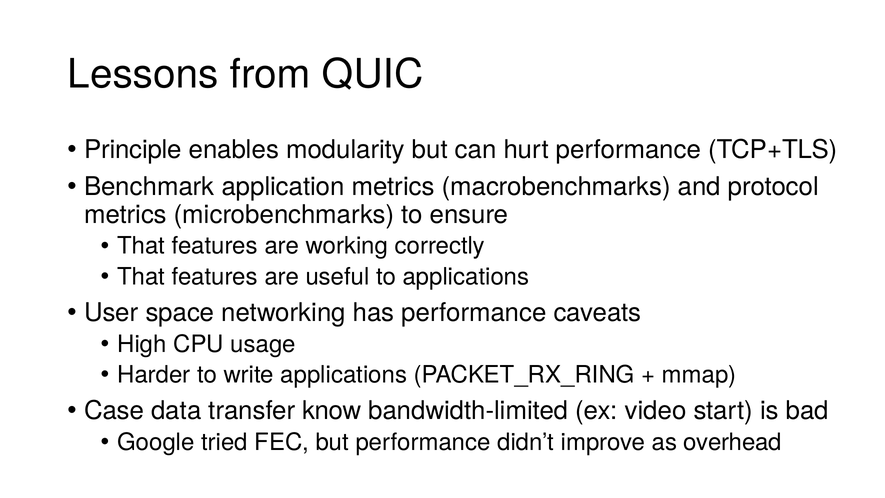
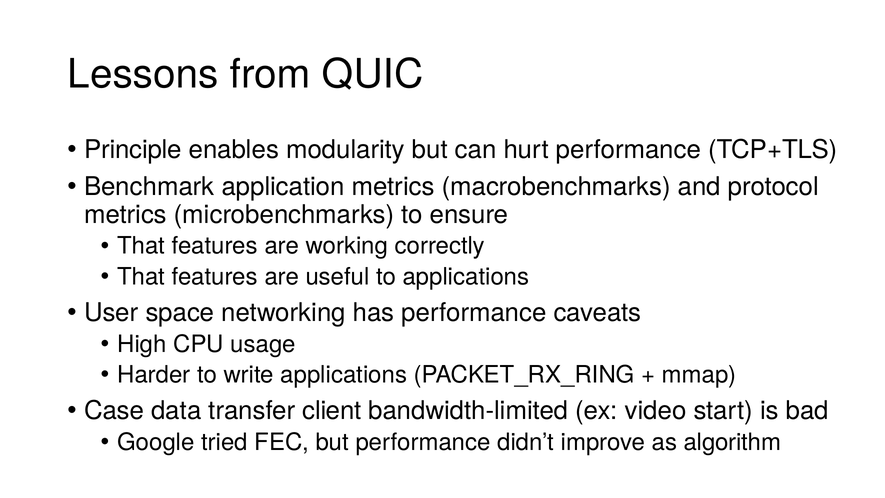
know: know -> client (332, 411)
overhead: overhead -> algorithm (732, 442)
